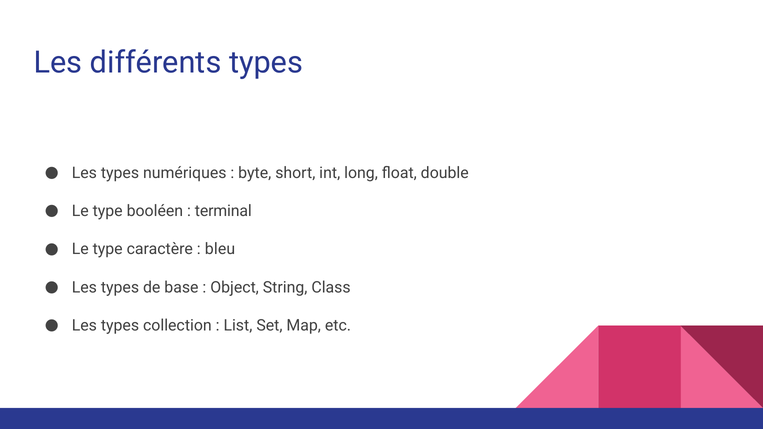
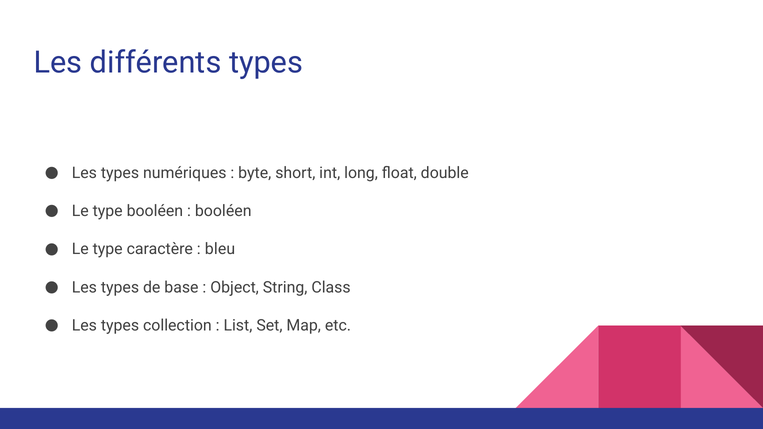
terminal: terminal -> booléen (223, 211)
